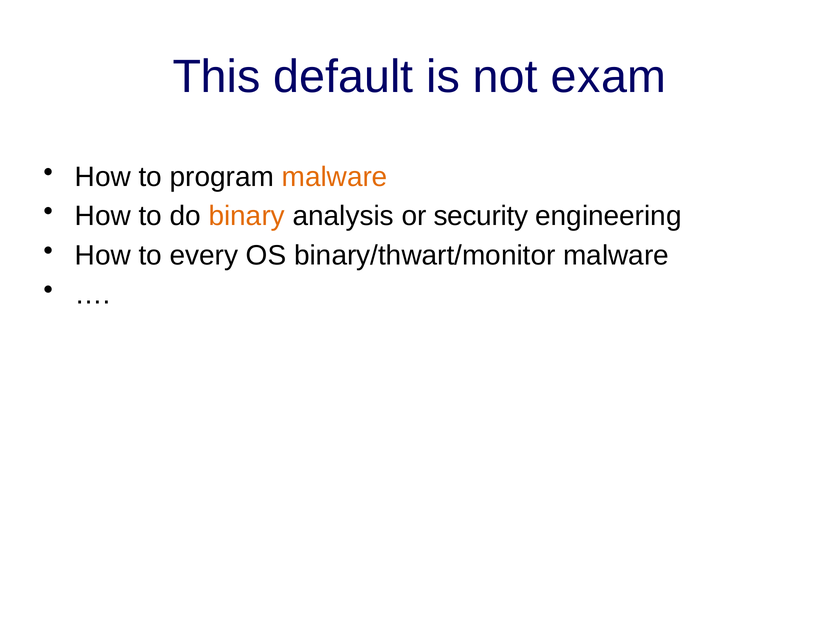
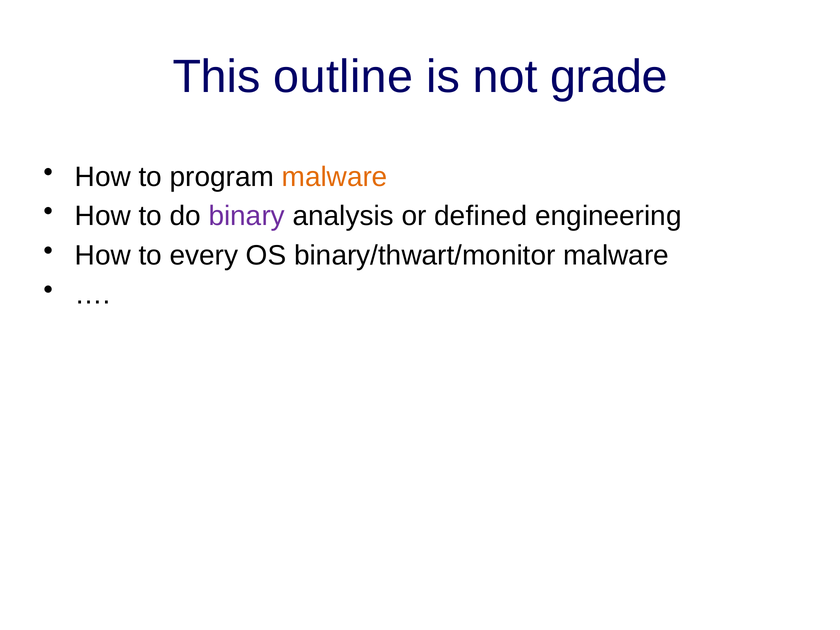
default: default -> outline (343, 77)
exam: exam -> grade (609, 77)
binary colour: orange -> purple (247, 216)
security: security -> defined (481, 216)
